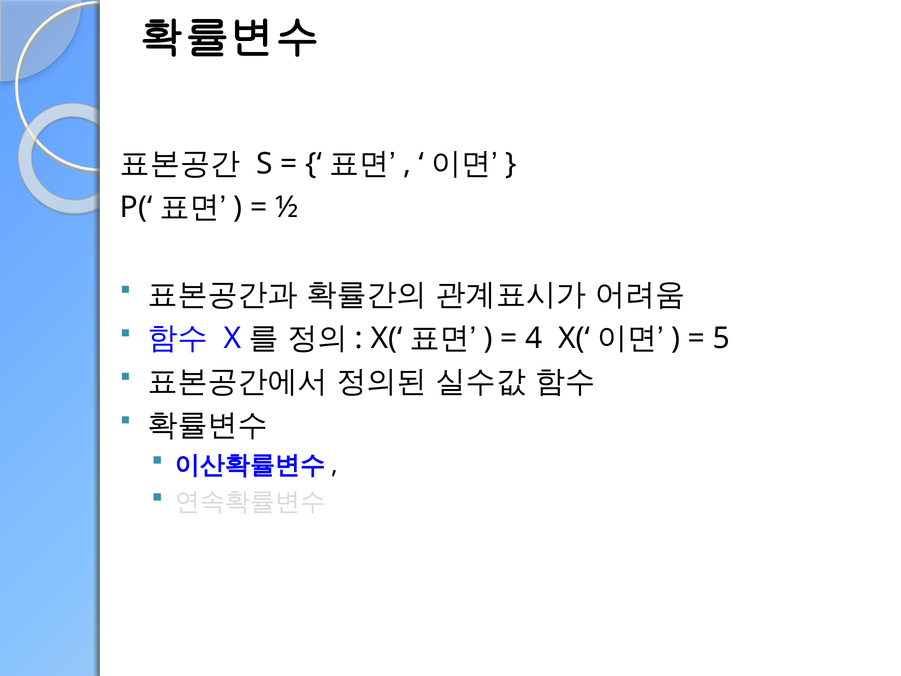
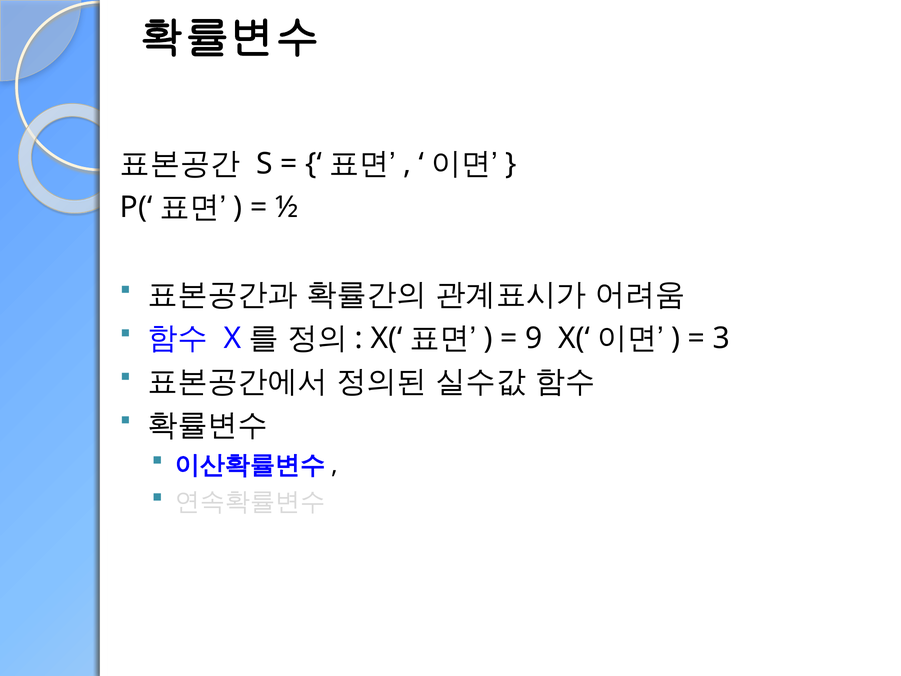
4: 4 -> 9 (534, 338)
5: 5 -> 3 (721, 338)
